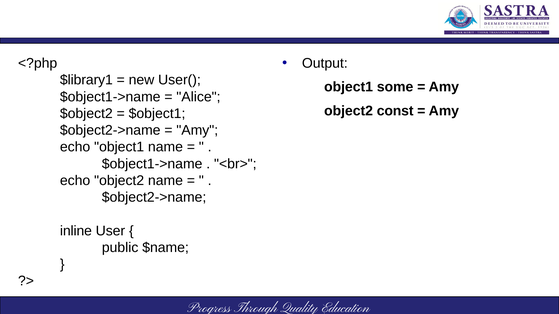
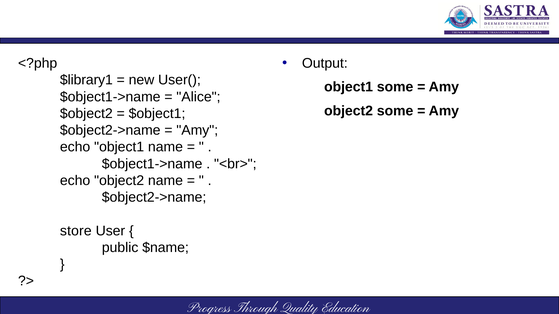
object2 const: const -> some (395, 111)
inline: inline -> store (76, 231)
